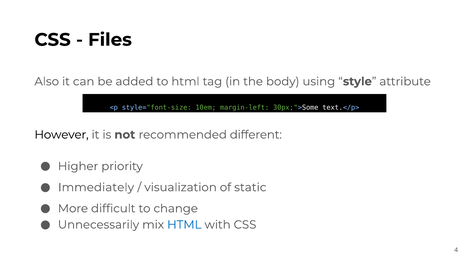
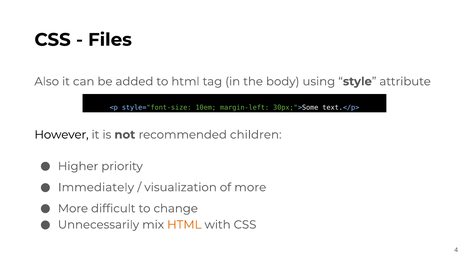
different: different -> children (256, 135)
of static: static -> more (250, 187)
HTML colour: blue -> orange (184, 225)
